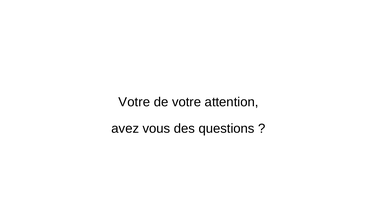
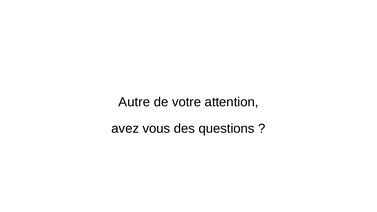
Votre: Votre -> Autre (134, 102)
